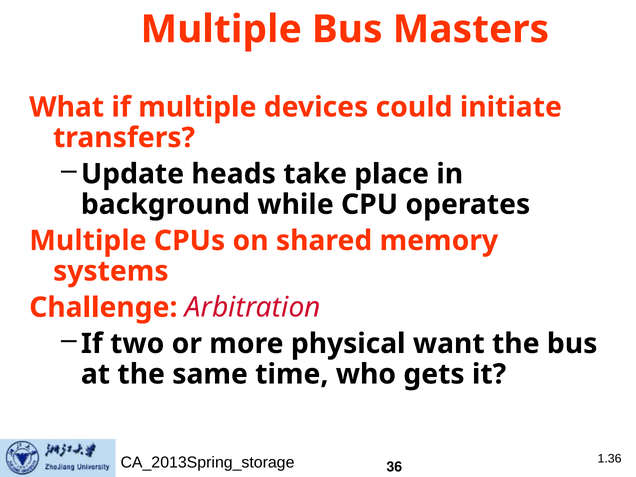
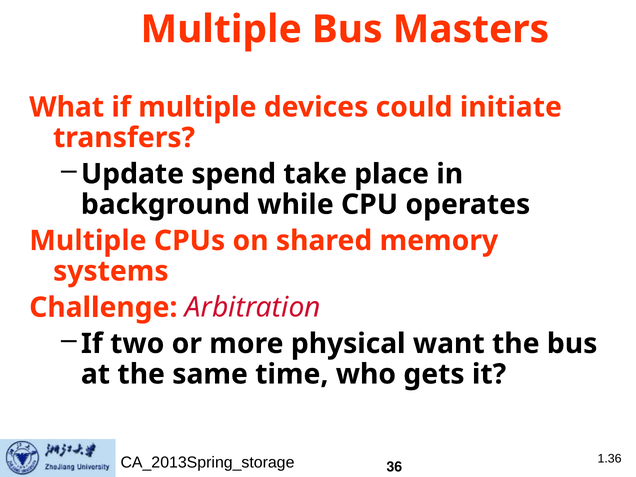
heads: heads -> spend (234, 174)
